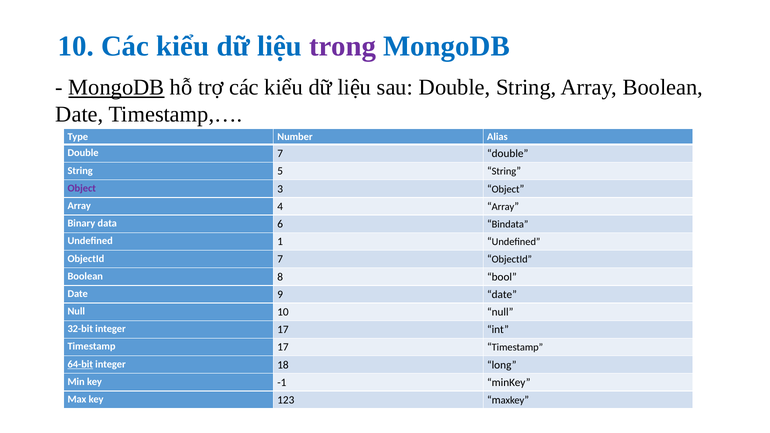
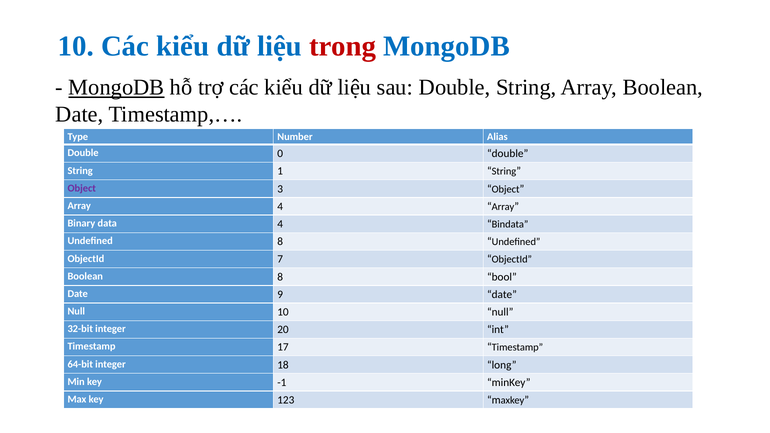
trong colour: purple -> red (343, 46)
Double 7: 7 -> 0 (280, 154)
5: 5 -> 1 (280, 171)
data 6: 6 -> 4 (280, 224)
Undefined 1: 1 -> 8 (280, 242)
integer 17: 17 -> 20 (283, 330)
64-bit underline: present -> none (80, 364)
